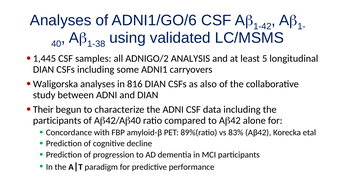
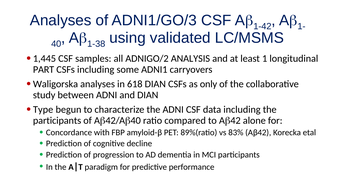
ADNI1/GO/6: ADNI1/GO/6 -> ADNI1/GO/3 (154, 20)
5: 5 -> 1 (265, 59)
DIAN: DIAN -> PART (44, 70)
816: 816 -> 618 (135, 84)
also: also -> only (209, 84)
Their: Their -> Type (43, 110)
